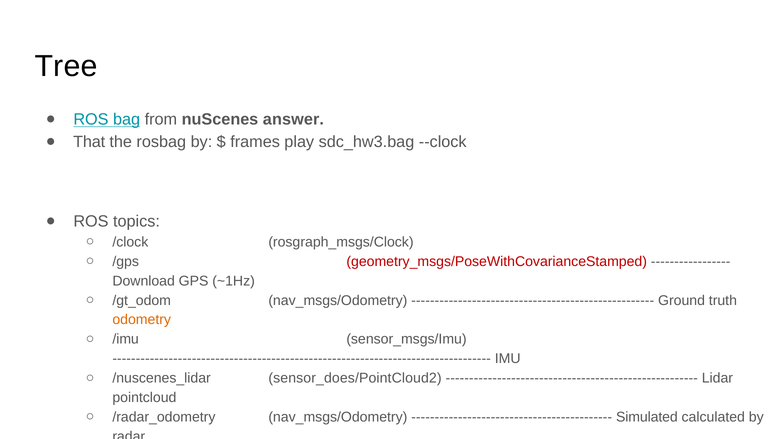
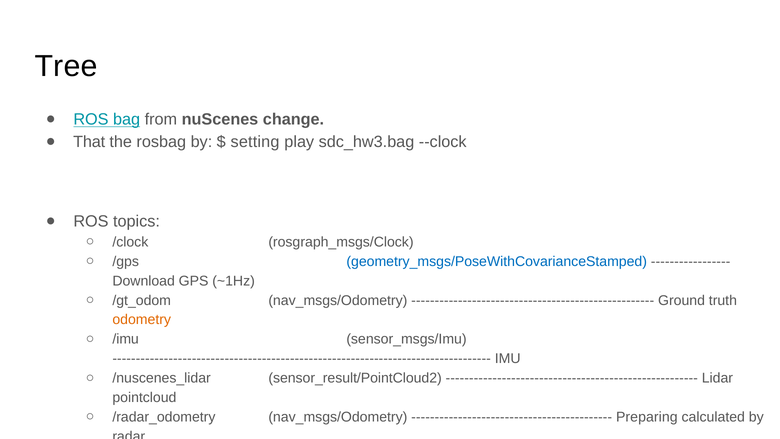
answer: answer -> change (293, 119)
frames: frames -> setting (255, 142)
geometry_msgs/PoseWithCovarianceStamped colour: red -> blue (497, 261)
sensor_does/PointCloud2: sensor_does/PointCloud2 -> sensor_result/PointCloud2 (355, 378)
Simulated: Simulated -> Preparing (647, 417)
